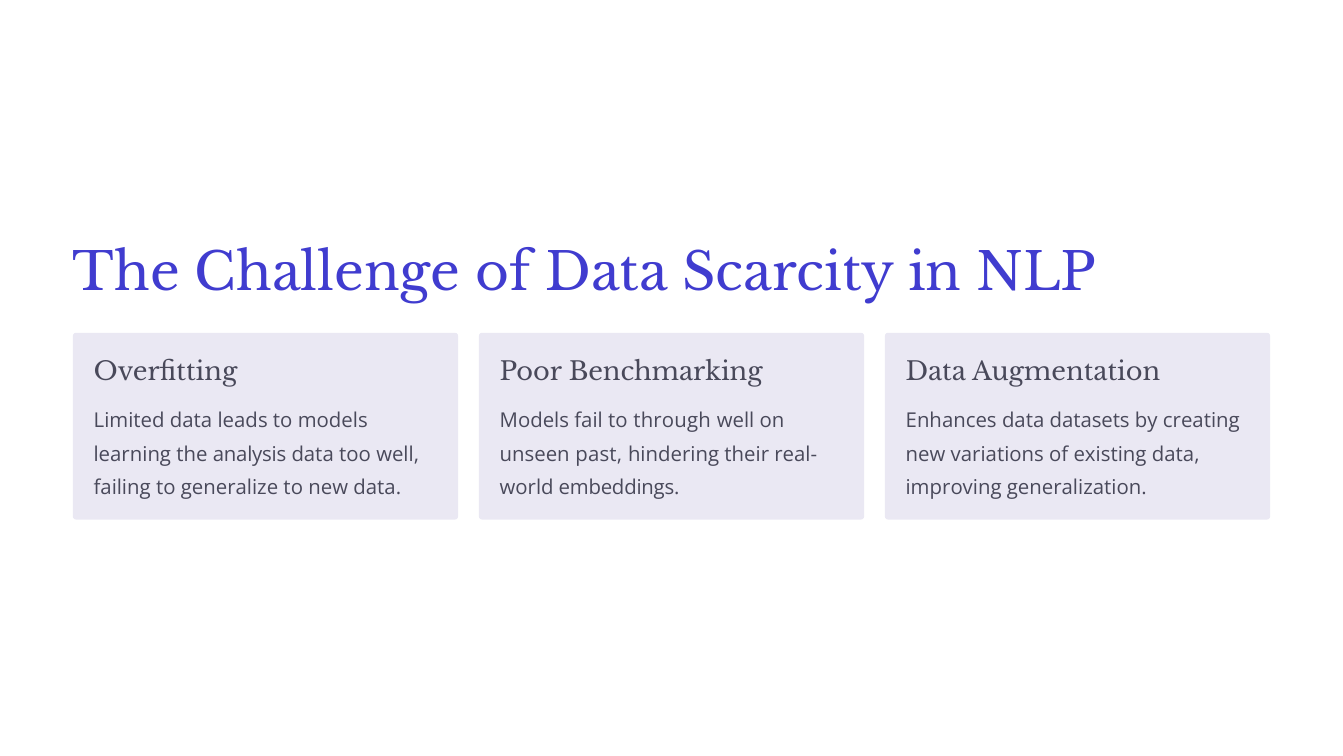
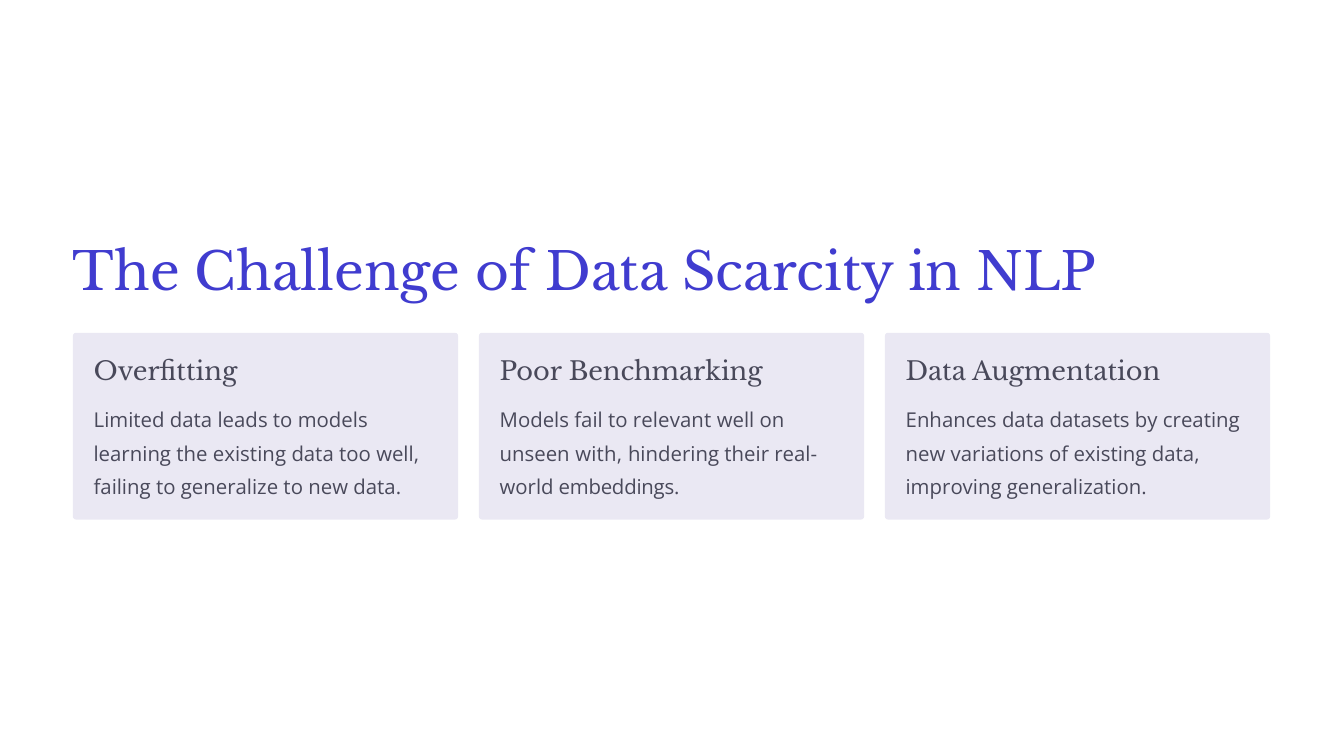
through: through -> relevant (672, 421)
the analysis: analysis -> existing (249, 454)
past: past -> with (599, 454)
